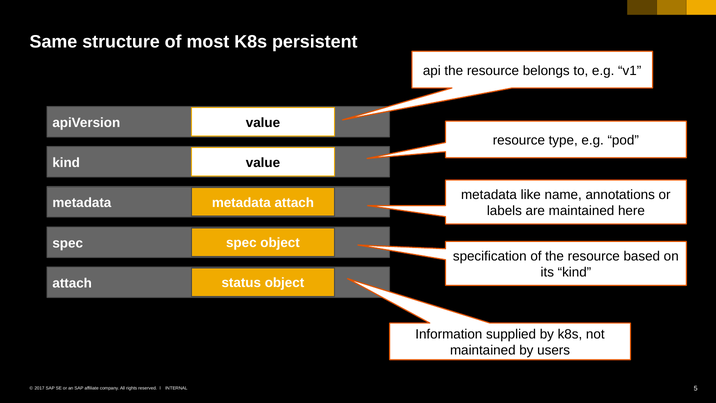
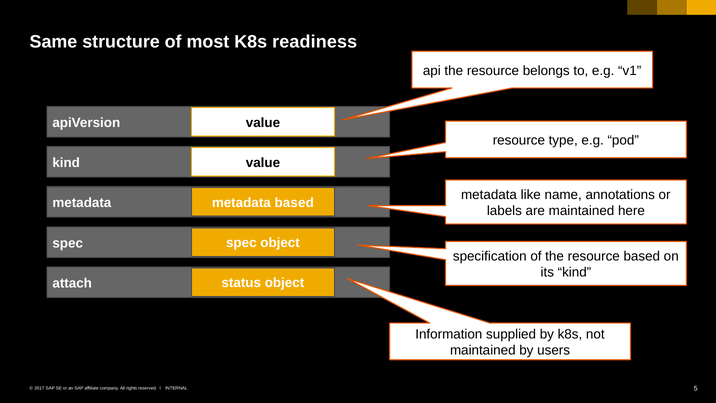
persistent: persistent -> readiness (315, 42)
metadata attach: attach -> based (294, 203)
